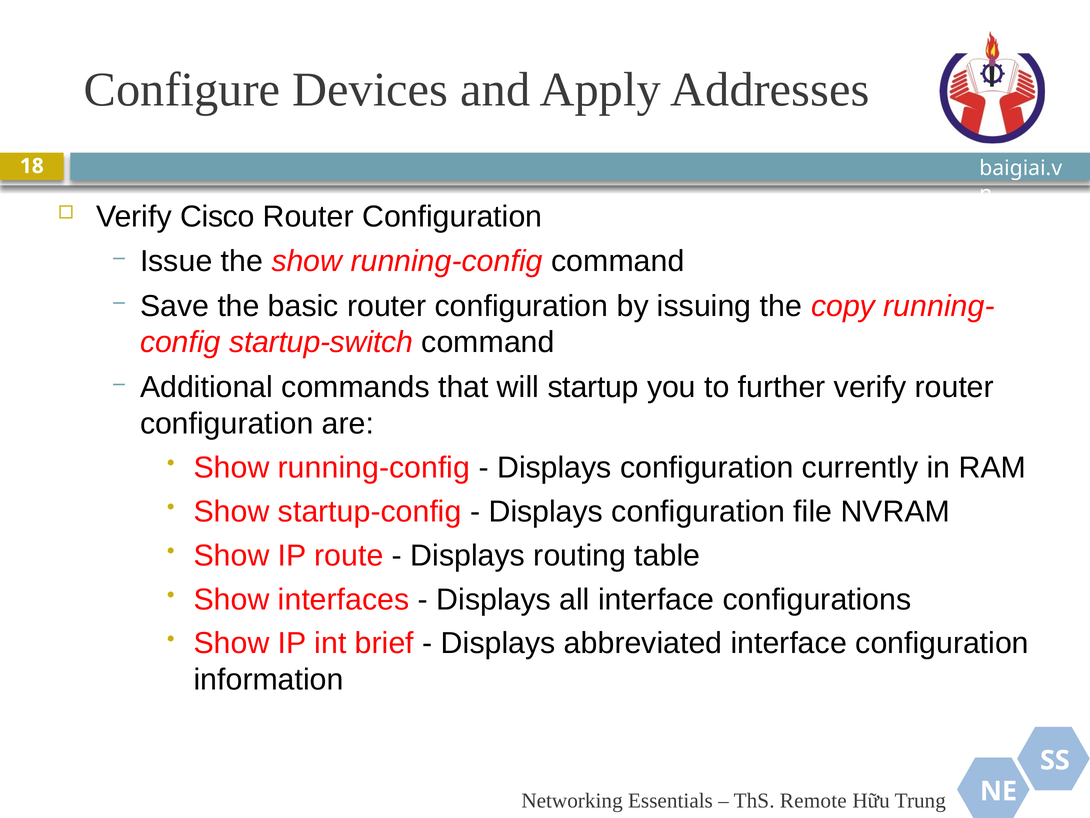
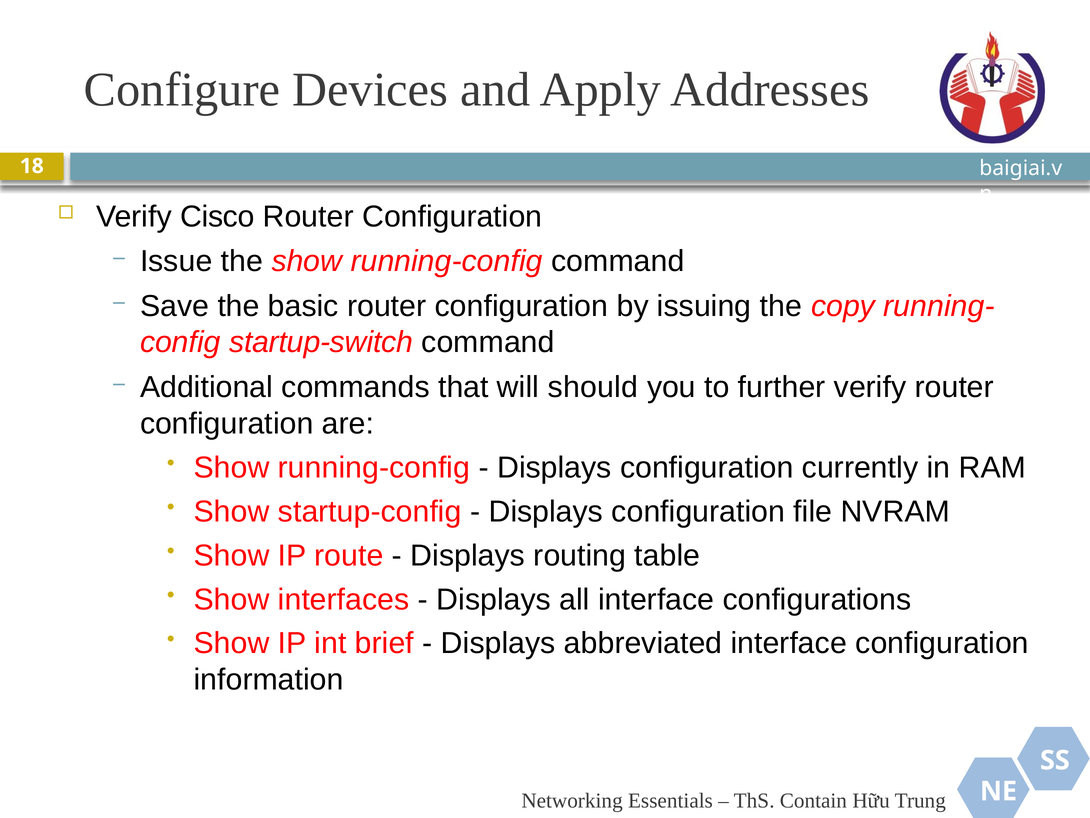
startup: startup -> should (593, 387)
Remote: Remote -> Contain (813, 800)
